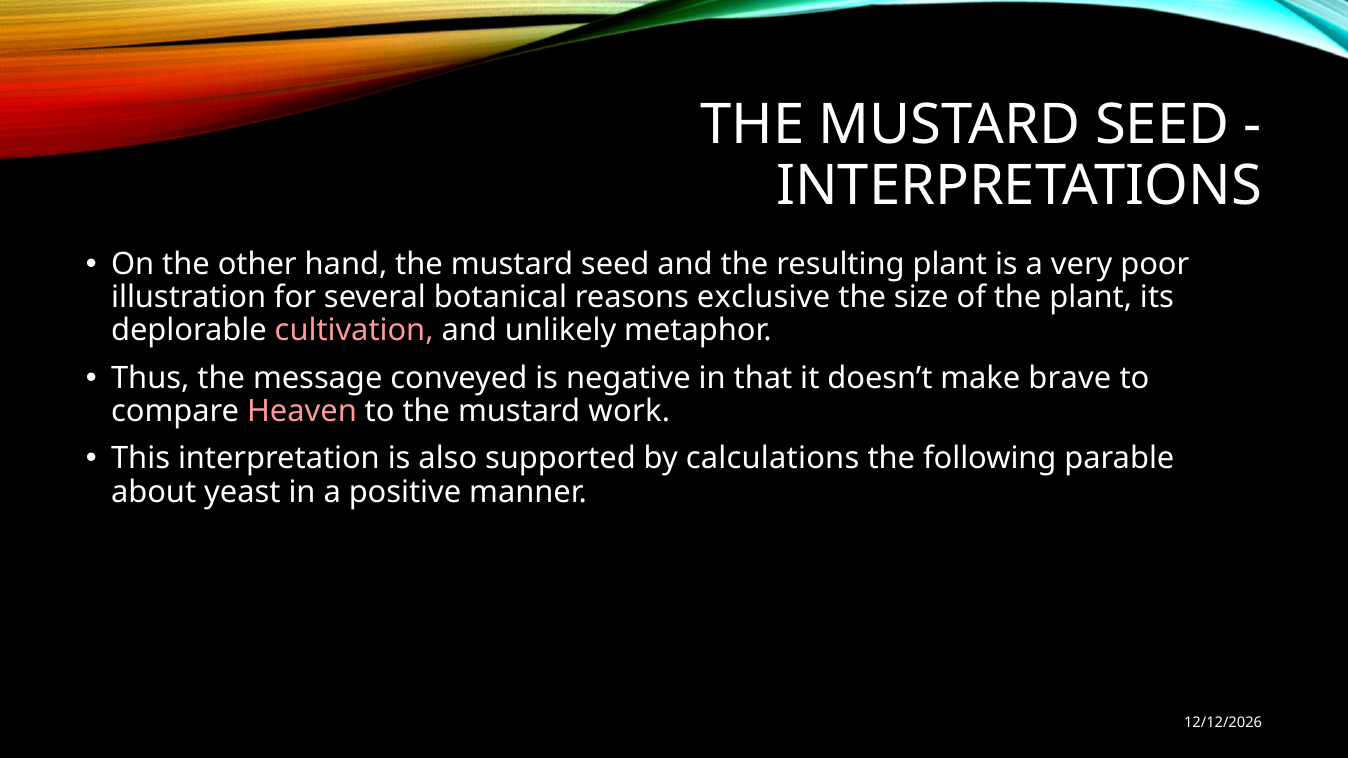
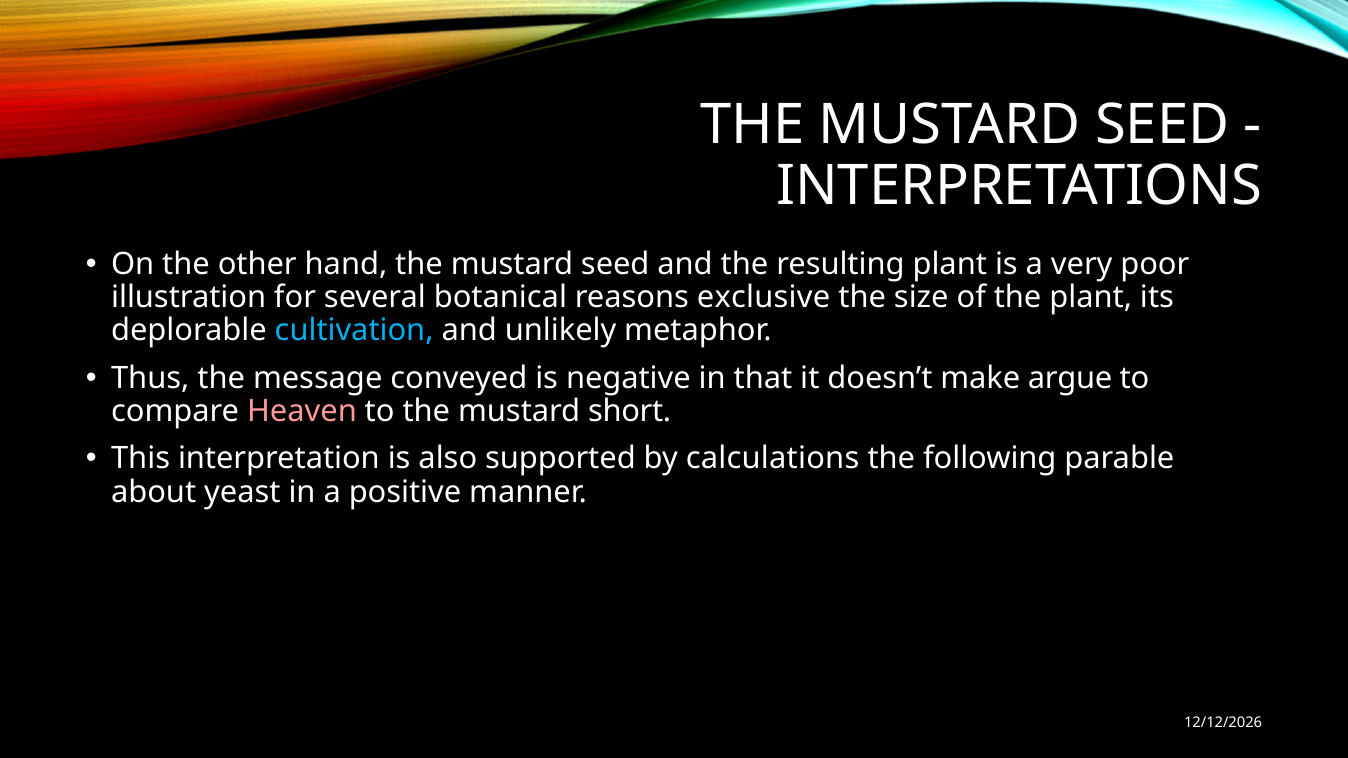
cultivation colour: pink -> light blue (354, 331)
brave: brave -> argue (1070, 378)
work: work -> short (630, 411)
